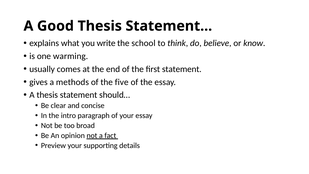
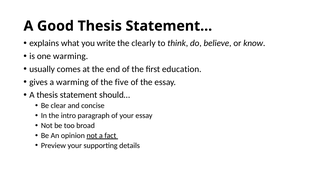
school: school -> clearly (144, 43)
first statement: statement -> education (182, 69)
a methods: methods -> warming (72, 82)
